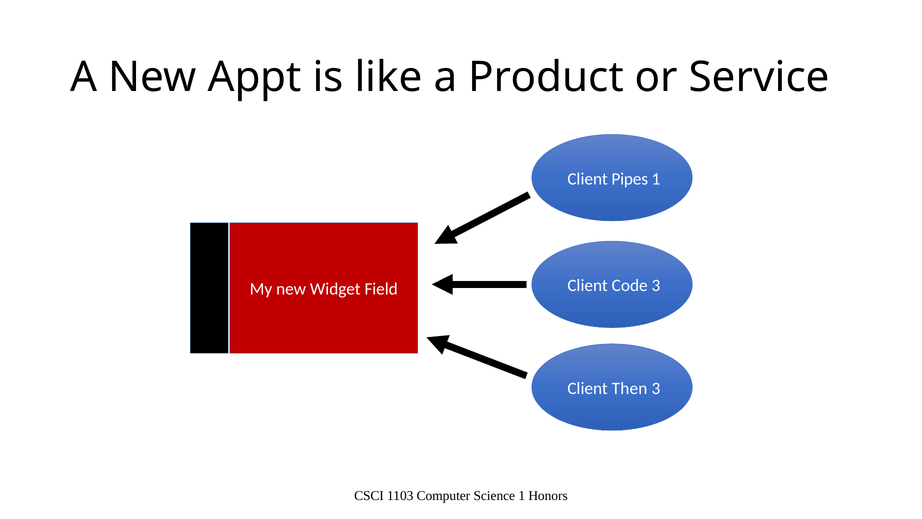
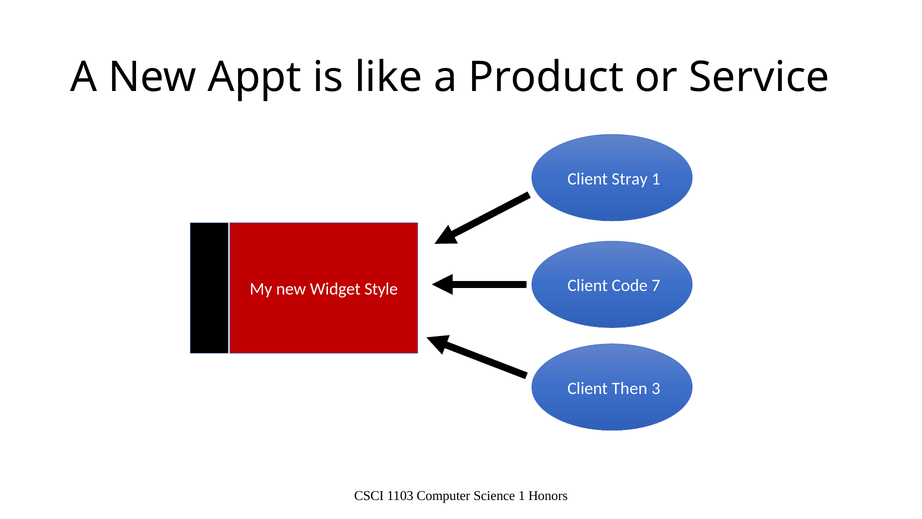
Pipes: Pipes -> Stray (630, 179)
Code 3: 3 -> 7 (656, 285)
Field: Field -> Style (381, 289)
